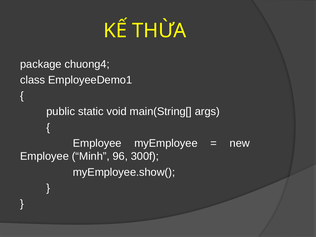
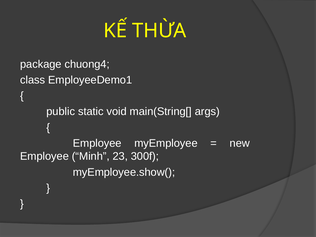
96: 96 -> 23 (120, 156)
